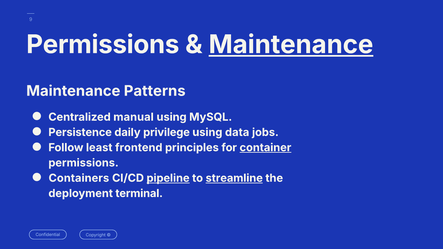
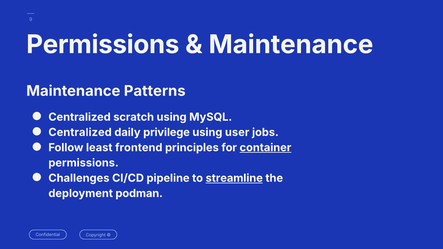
Maintenance underline: present -> none (291, 45)
manual: manual -> scratch (134, 117)
Persistence: Persistence -> Centralized (80, 132)
data: data -> user (237, 132)
Containers: Containers -> Challenges (79, 178)
pipeline underline: present -> none (168, 178)
terminal: terminal -> podman (139, 194)
